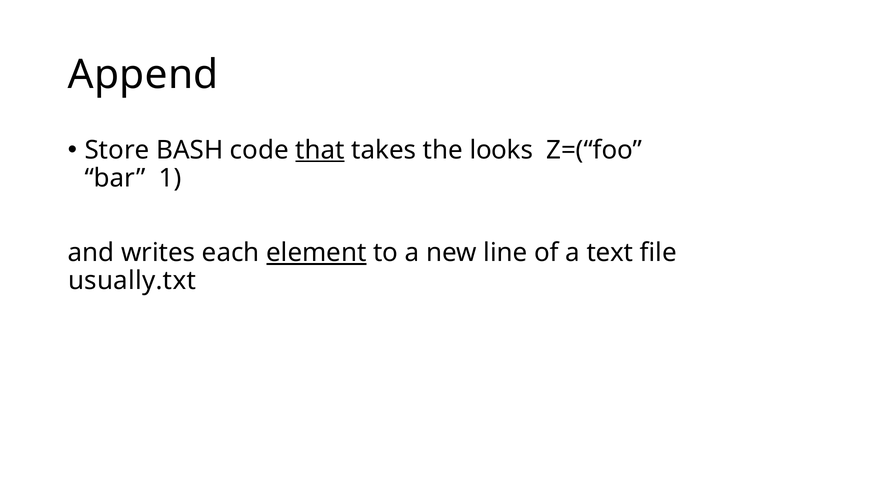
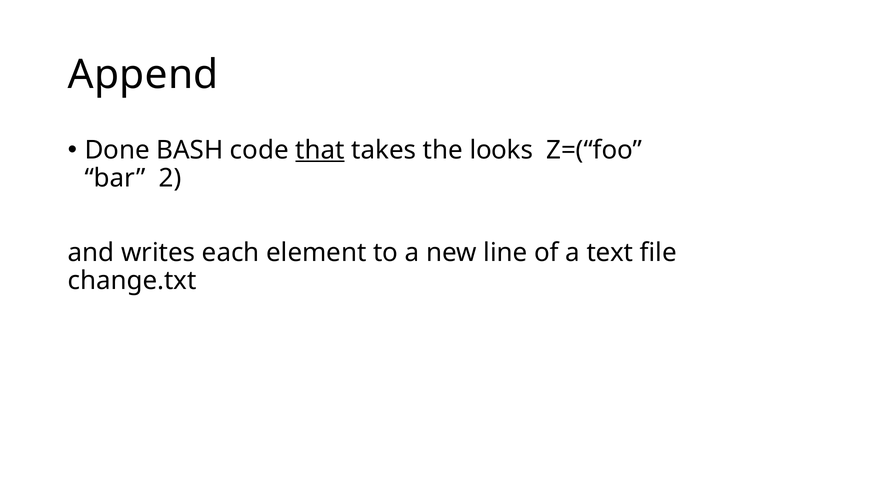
Store: Store -> Done (117, 150)
1: 1 -> 2 (170, 179)
element underline: present -> none (316, 253)
usually.txt: usually.txt -> change.txt (132, 281)
